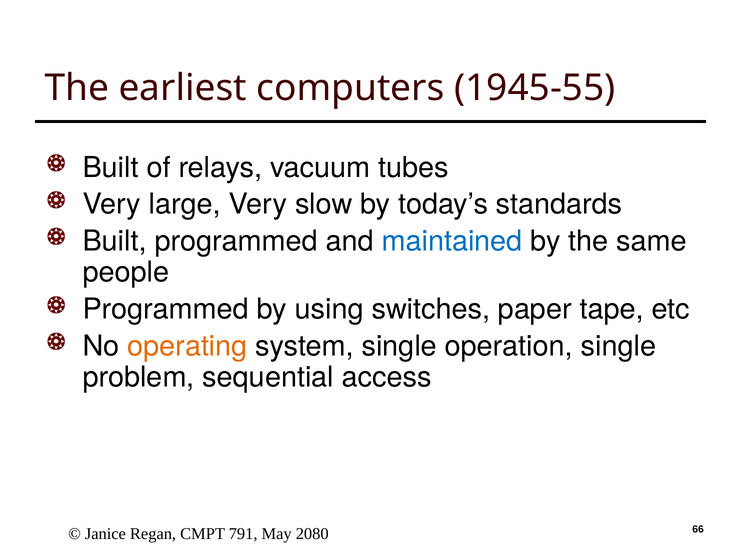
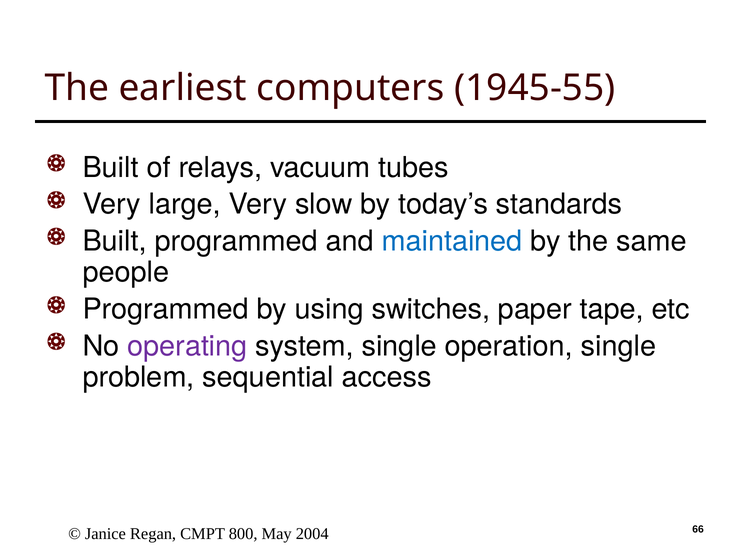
operating colour: orange -> purple (187, 347)
791: 791 -> 800 (243, 534)
2080: 2080 -> 2004 (312, 534)
